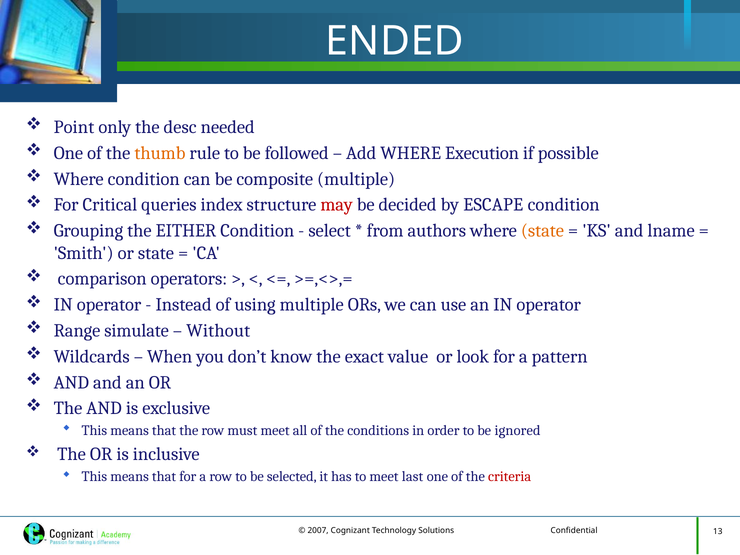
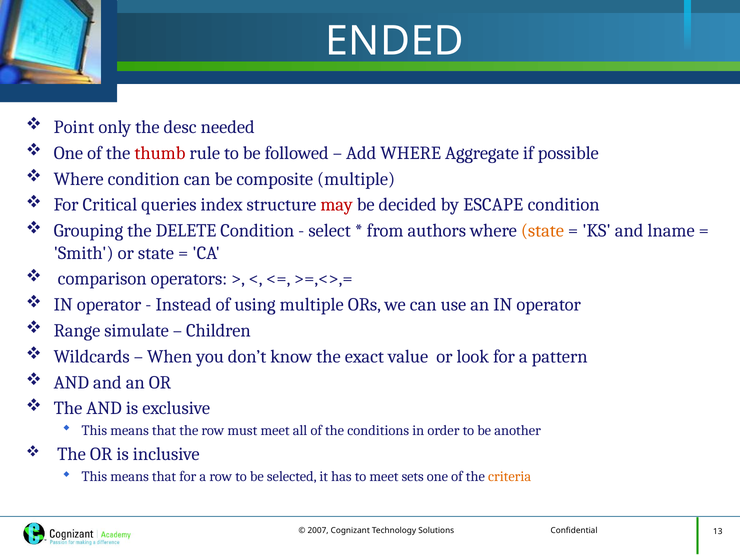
thumb colour: orange -> red (160, 153)
Execution: Execution -> Aggregate (482, 153)
EITHER: EITHER -> DELETE (186, 231)
Without: Without -> Children (218, 331)
ignored: ignored -> another (518, 431)
last: last -> sets (413, 477)
criteria colour: red -> orange (510, 477)
